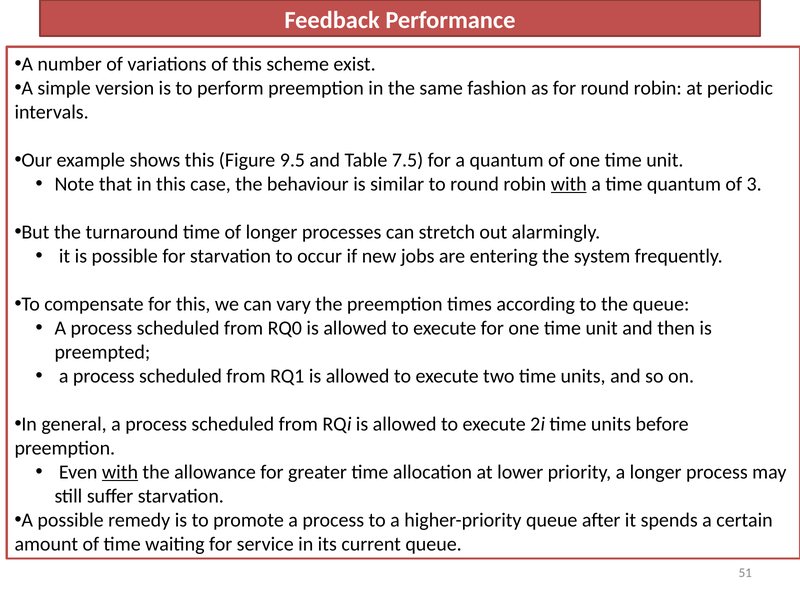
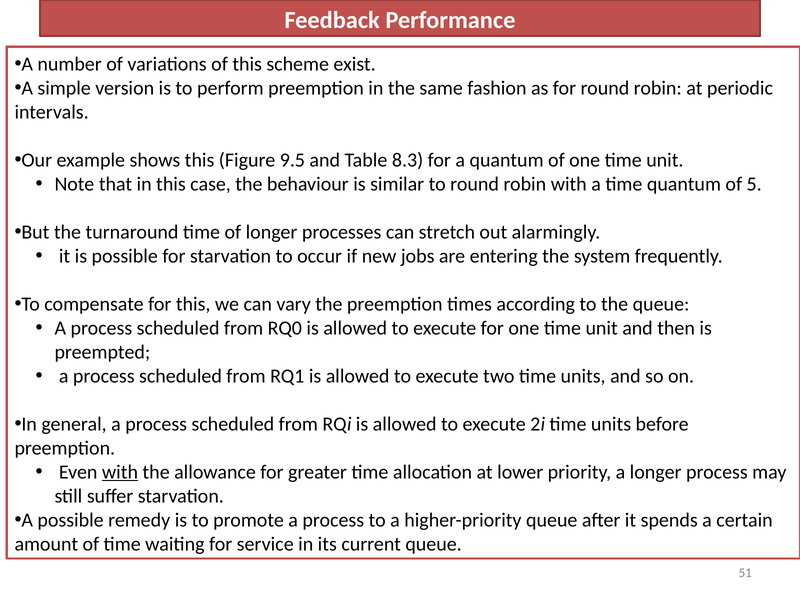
7.5: 7.5 -> 8.3 (408, 160)
with underline: present -> none (569, 184)
3: 3 -> 5 (754, 184)
